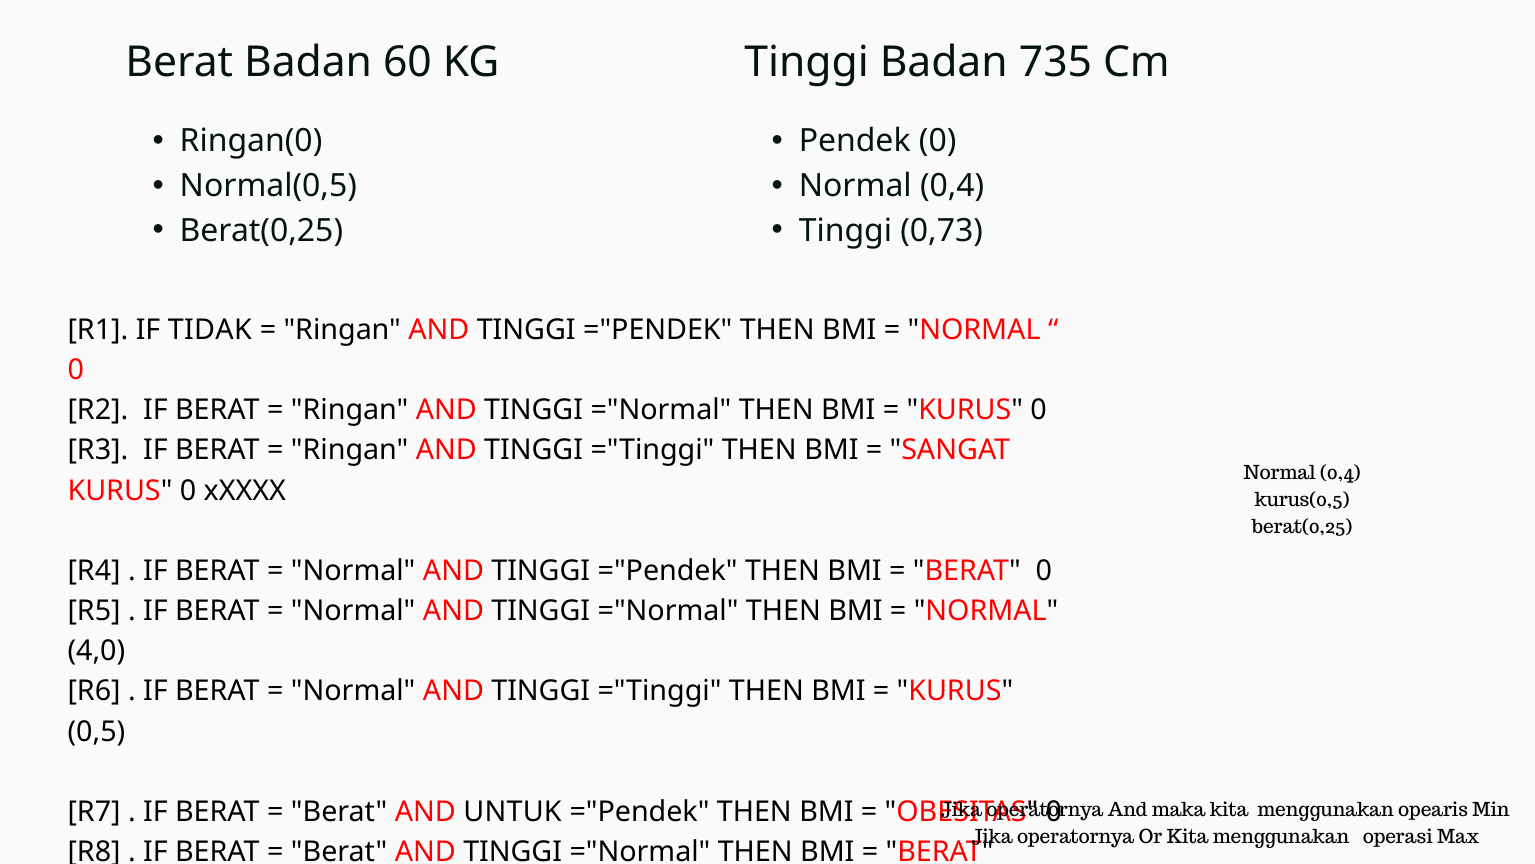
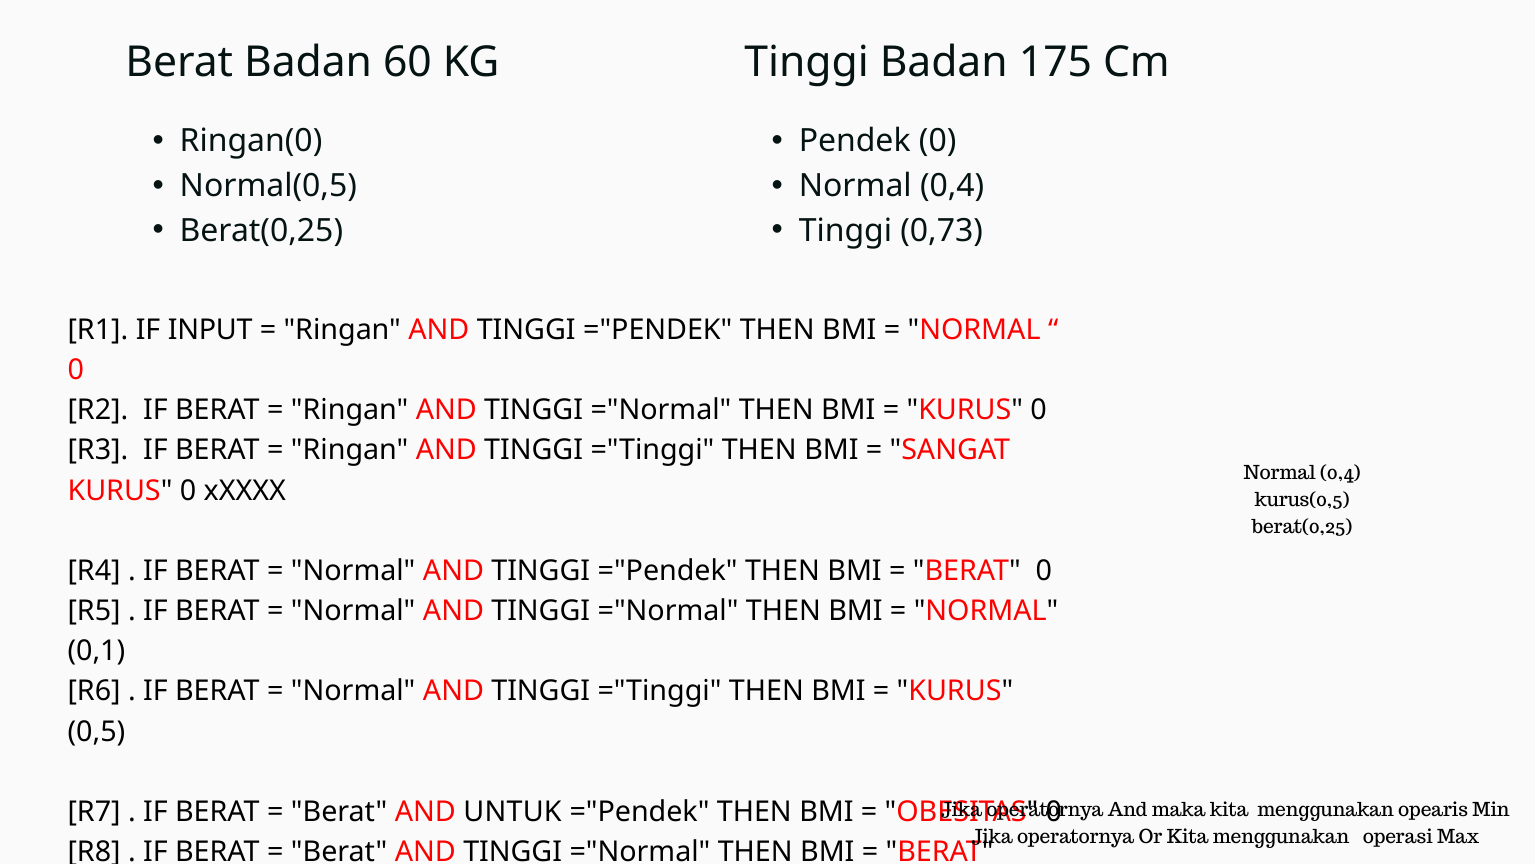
735: 735 -> 175 (1055, 62)
TIDAK: TIDAK -> INPUT (210, 330)
4,0: 4,0 -> 0,1 (96, 651)
